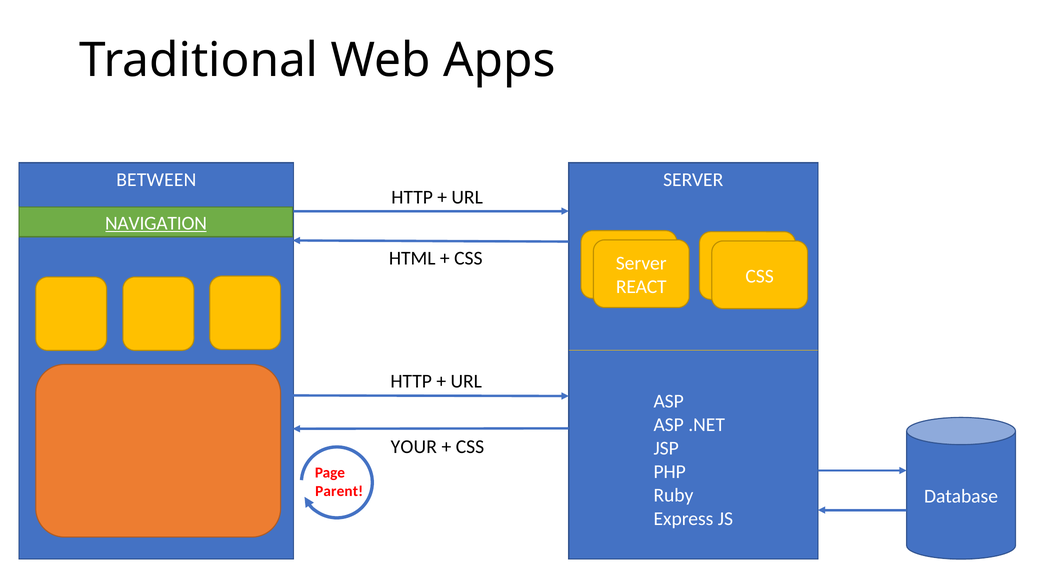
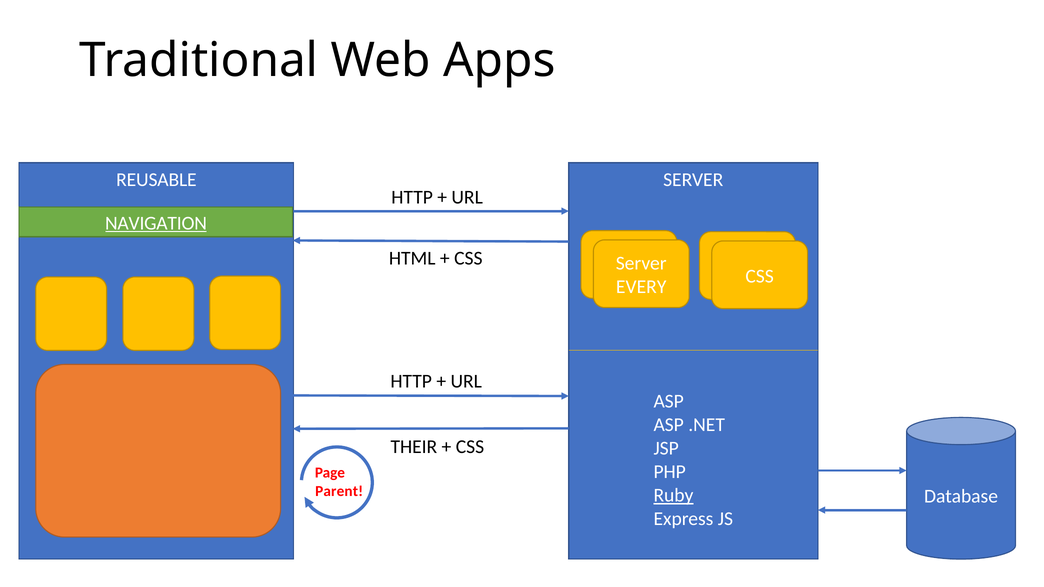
BETWEEN: BETWEEN -> REUSABLE (156, 180)
REACT: REACT -> EVERY (641, 287)
YOUR: YOUR -> THEIR (414, 447)
Ruby underline: none -> present (673, 496)
